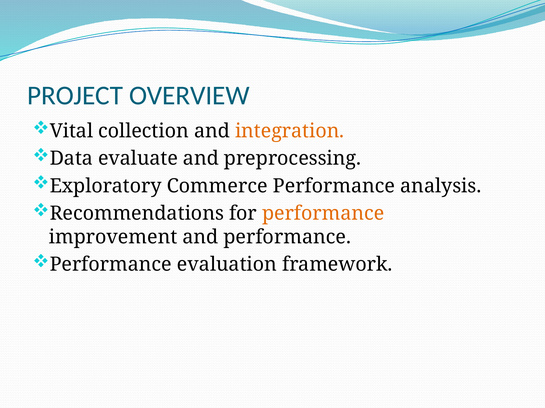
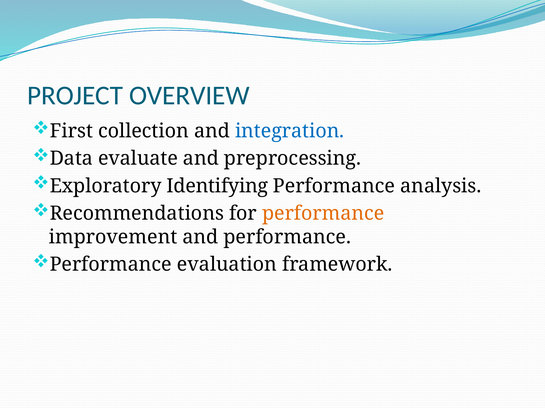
Vital: Vital -> First (71, 131)
integration colour: orange -> blue (290, 131)
Commerce: Commerce -> Identifying (217, 186)
